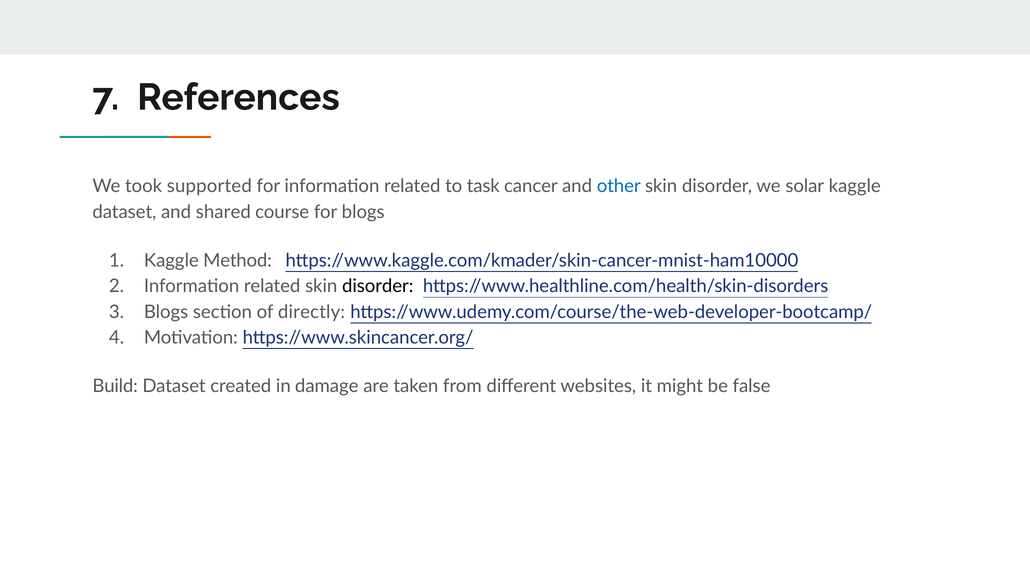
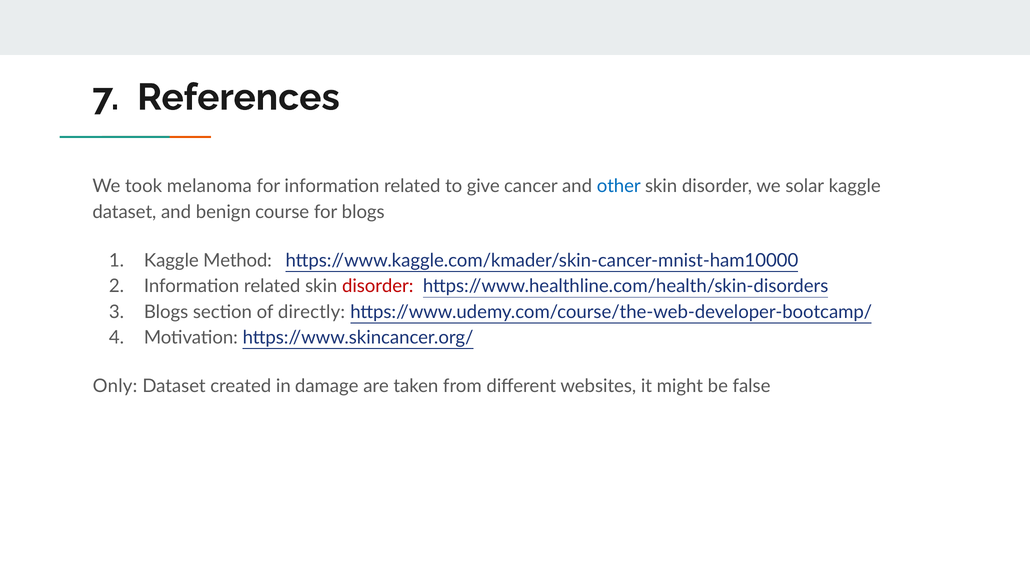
supported: supported -> melanoma (209, 186)
task: task -> give (483, 186)
shared: shared -> benign (223, 212)
disorder colour: black -> red (378, 286)
Build: Build -> Only (115, 386)
